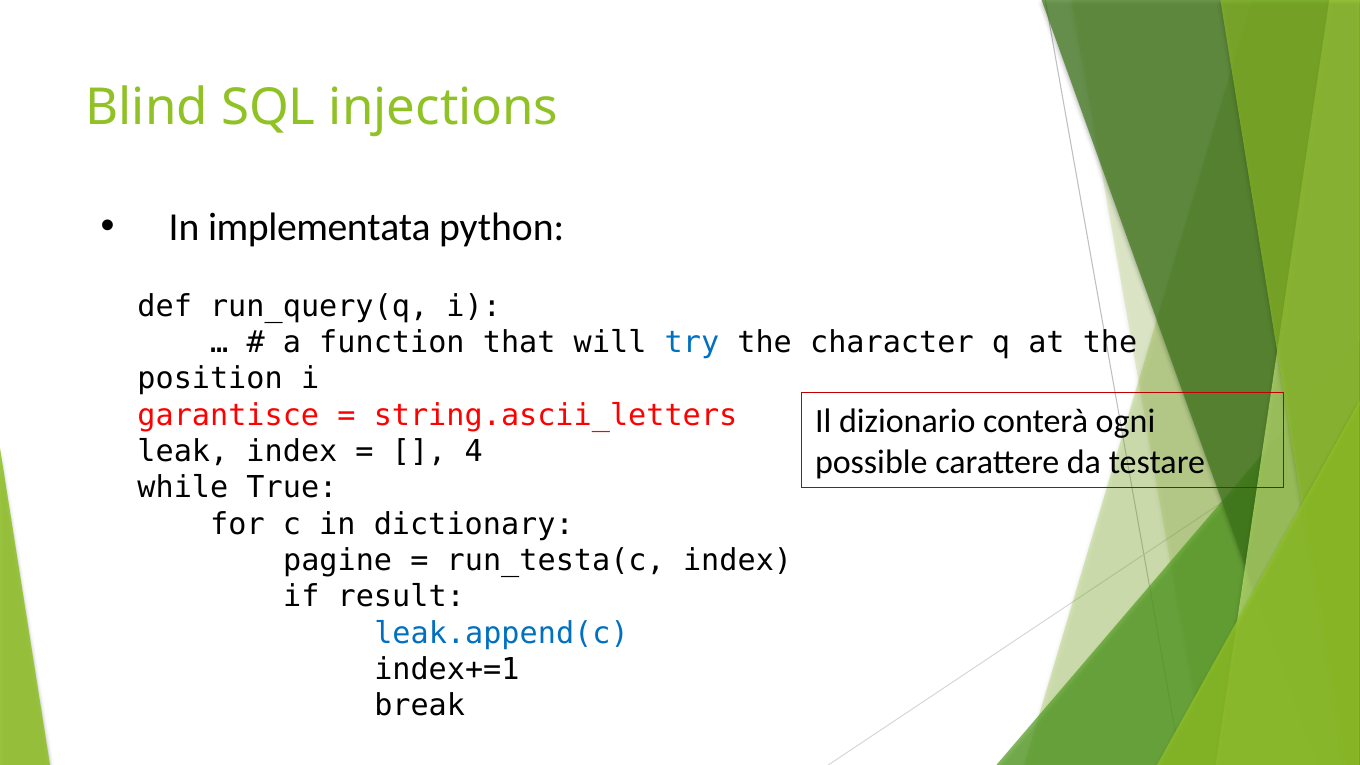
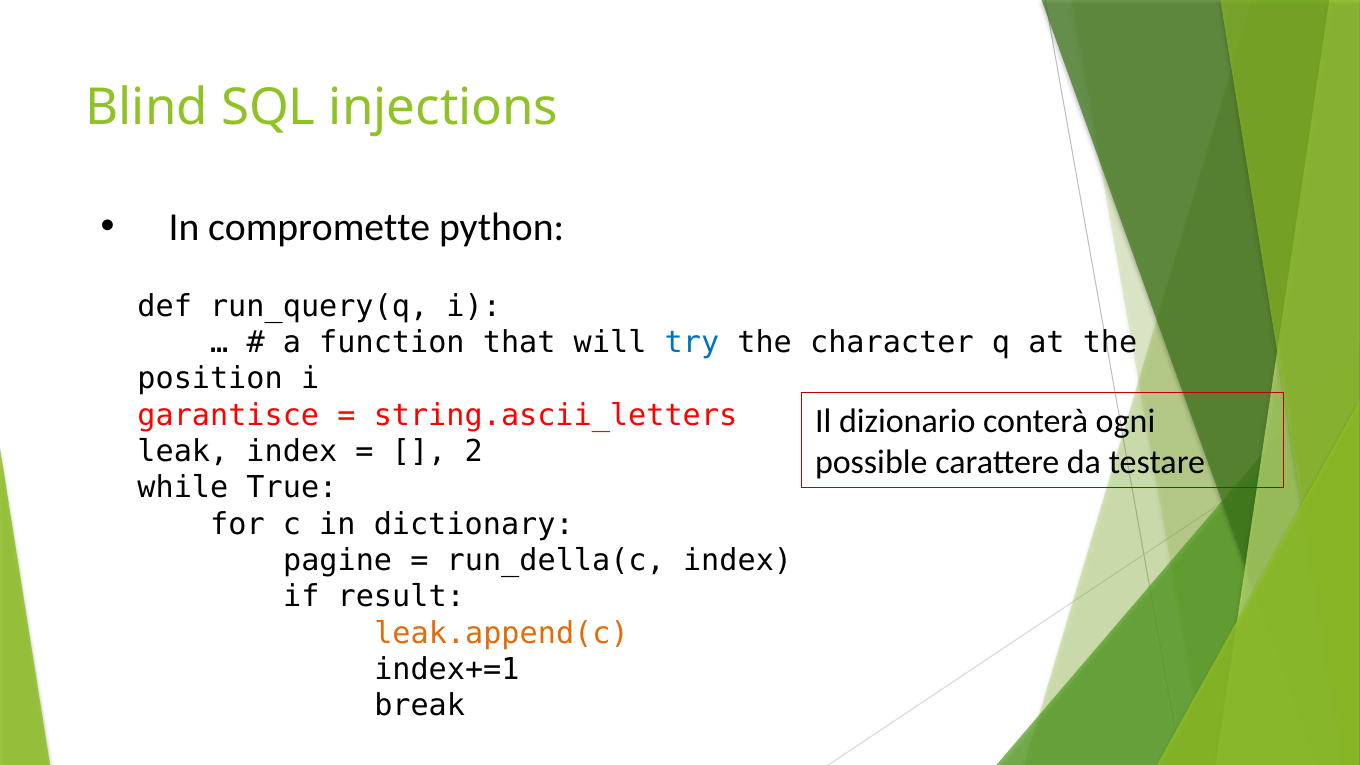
implementata: implementata -> compromette (319, 227)
4: 4 -> 2 (474, 452)
run_testa(c: run_testa(c -> run_della(c (556, 560)
leak.append(c colour: blue -> orange (501, 633)
